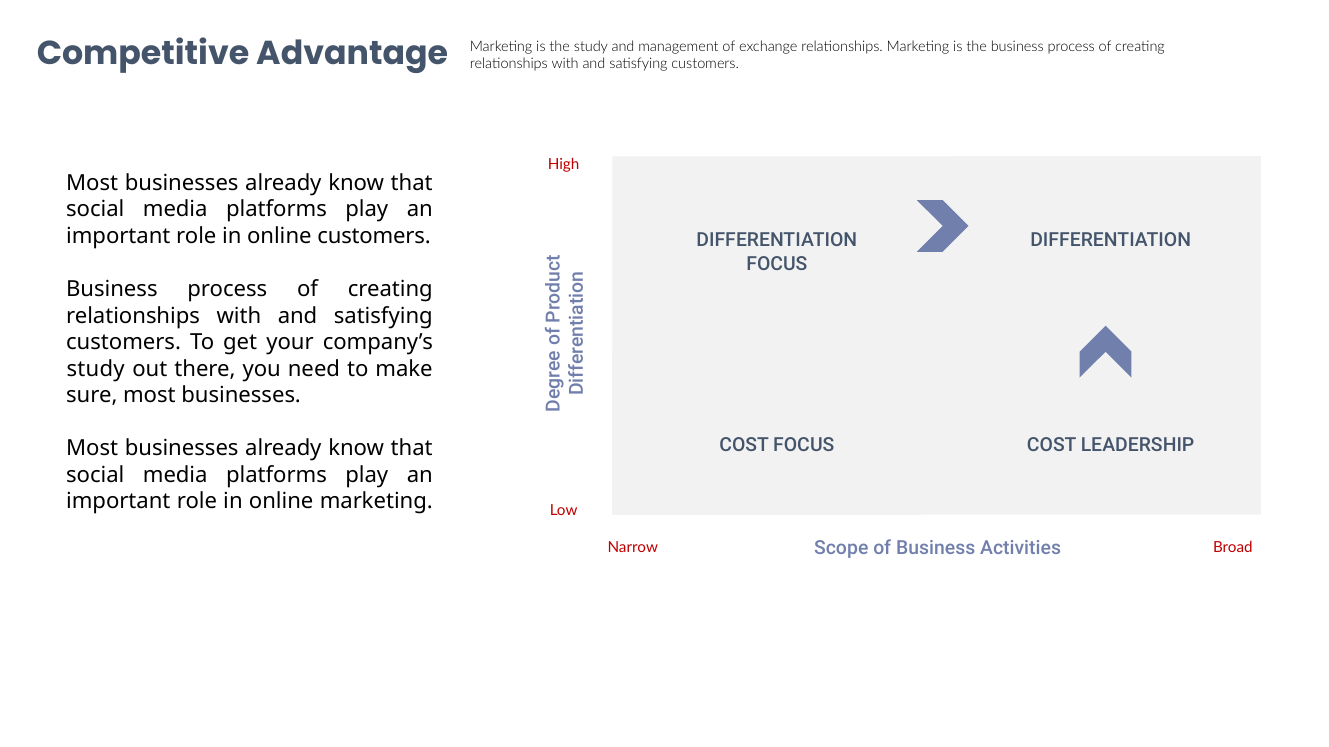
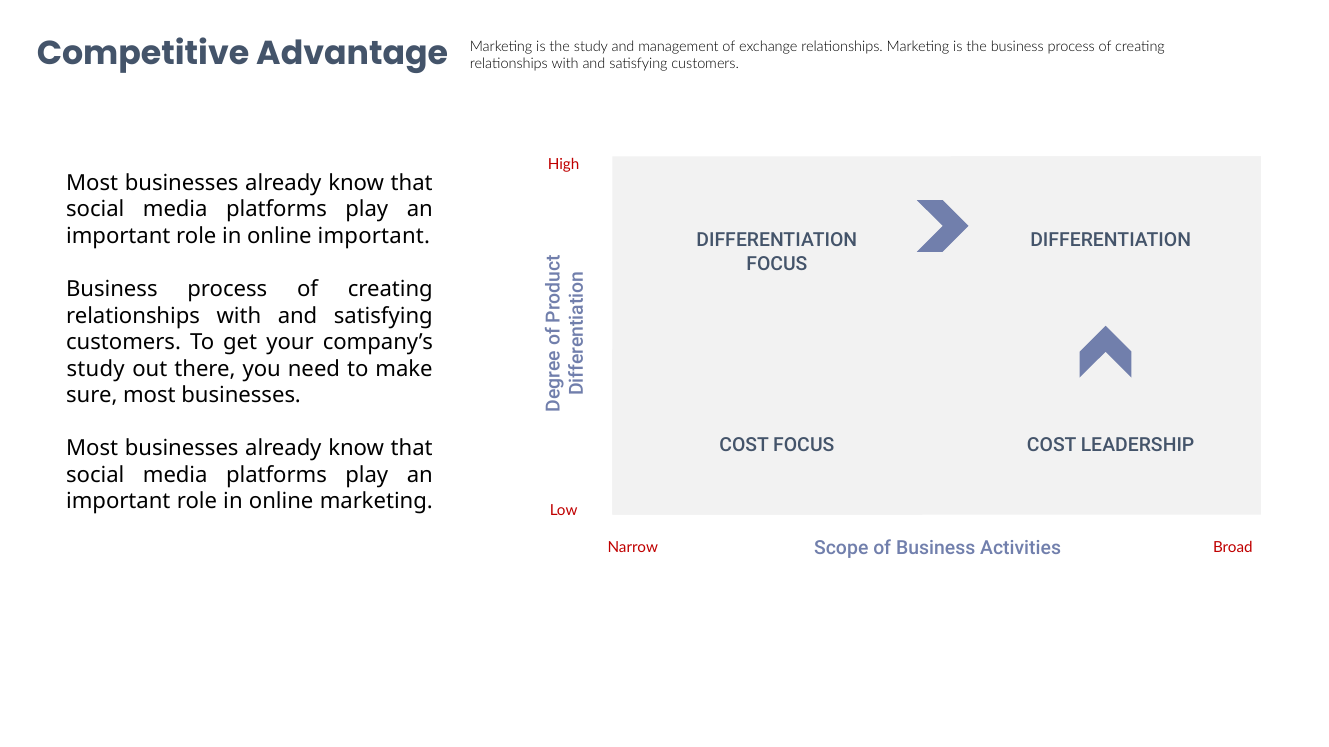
online customers: customers -> important (374, 236)
